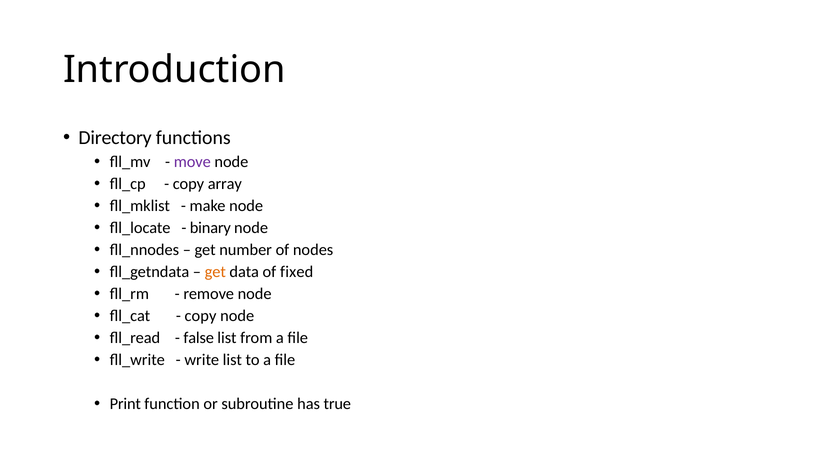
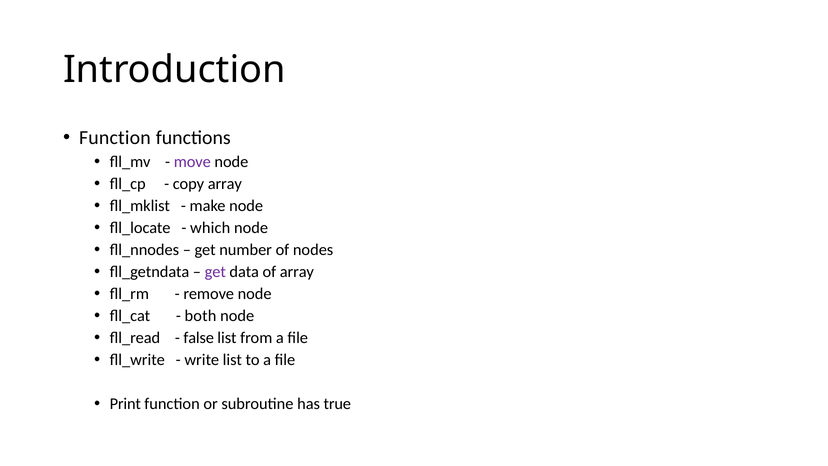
Directory: Directory -> Function (115, 138)
binary: binary -> which (210, 228)
get colour: orange -> purple (215, 272)
of fixed: fixed -> array (297, 272)
copy: copy -> both (201, 316)
